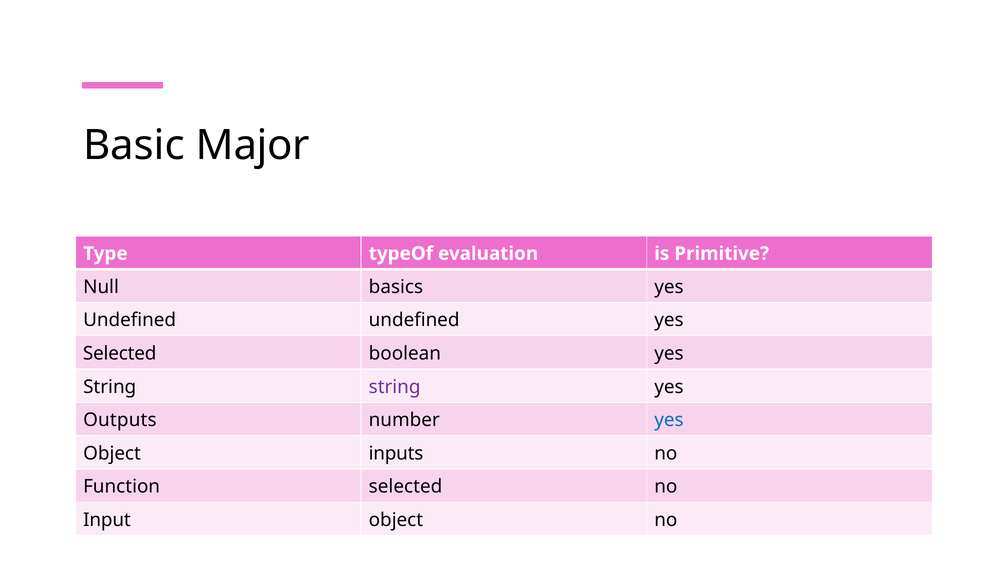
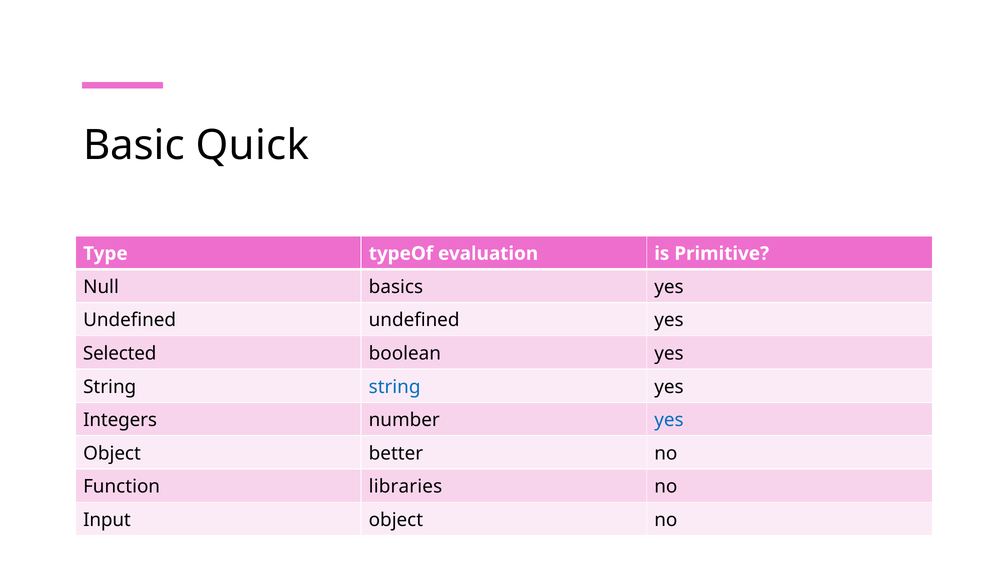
Major: Major -> Quick (252, 145)
string colour: purple -> blue (395, 387)
Outputs: Outputs -> Integers (120, 420)
inputs: inputs -> better (396, 453)
Function selected: selected -> libraries (405, 487)
